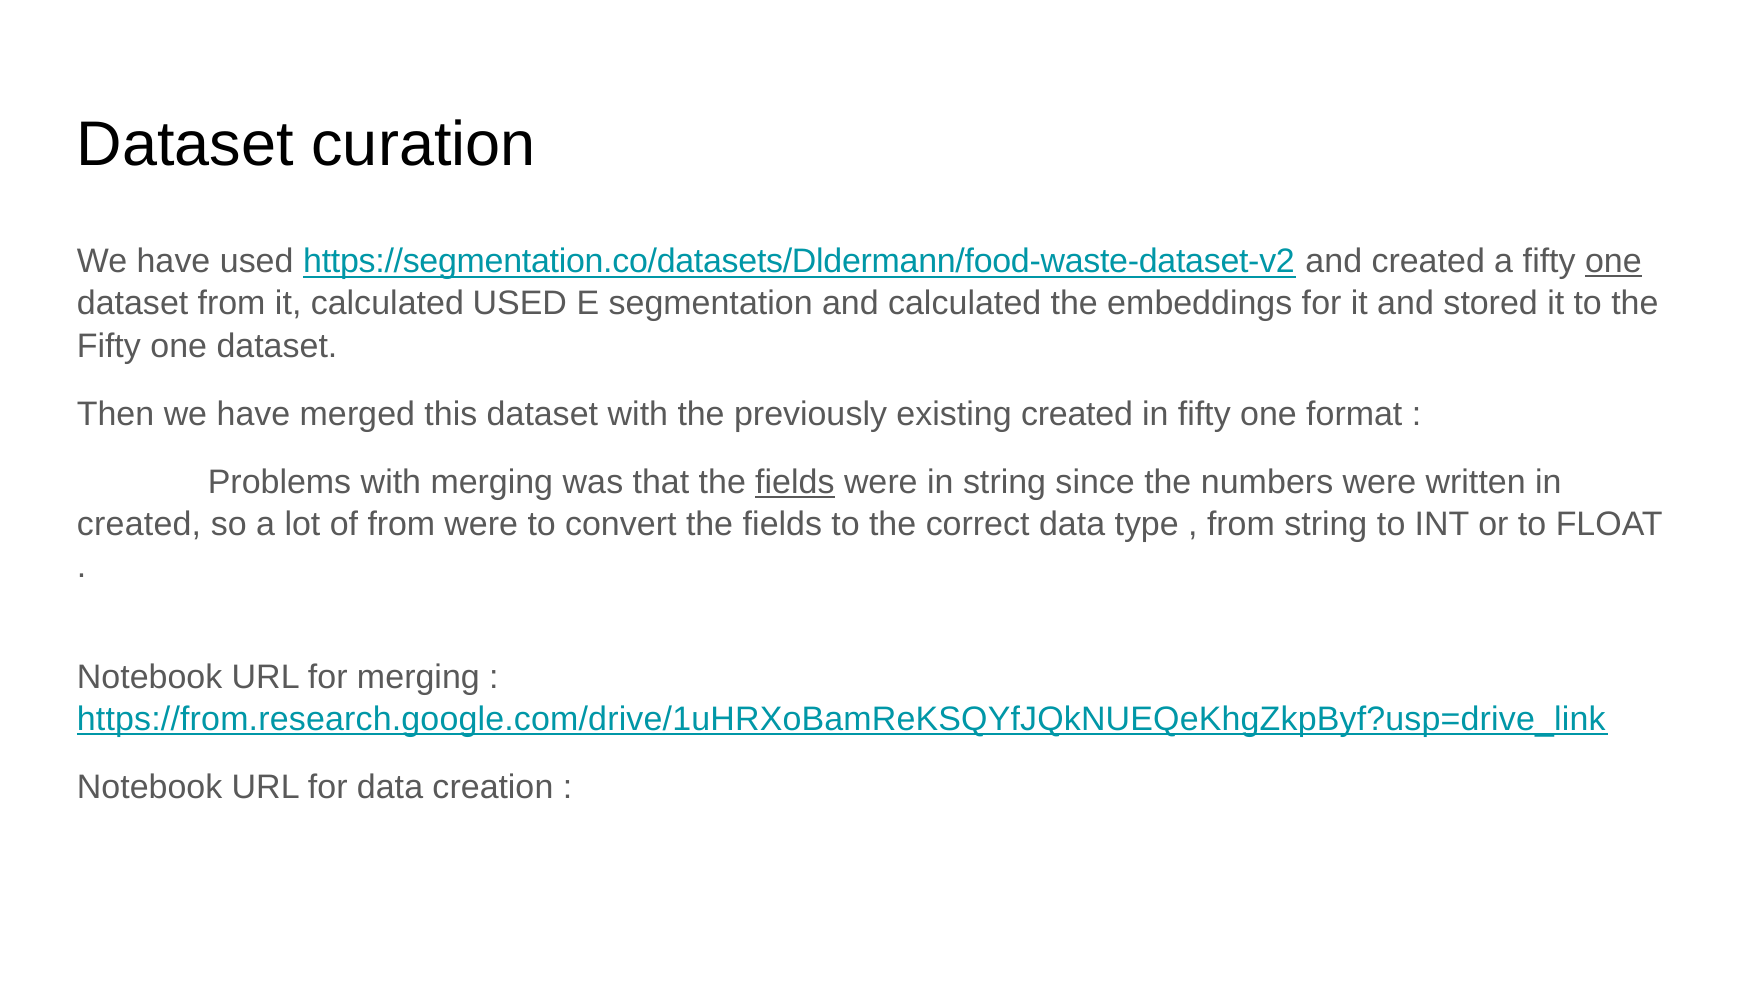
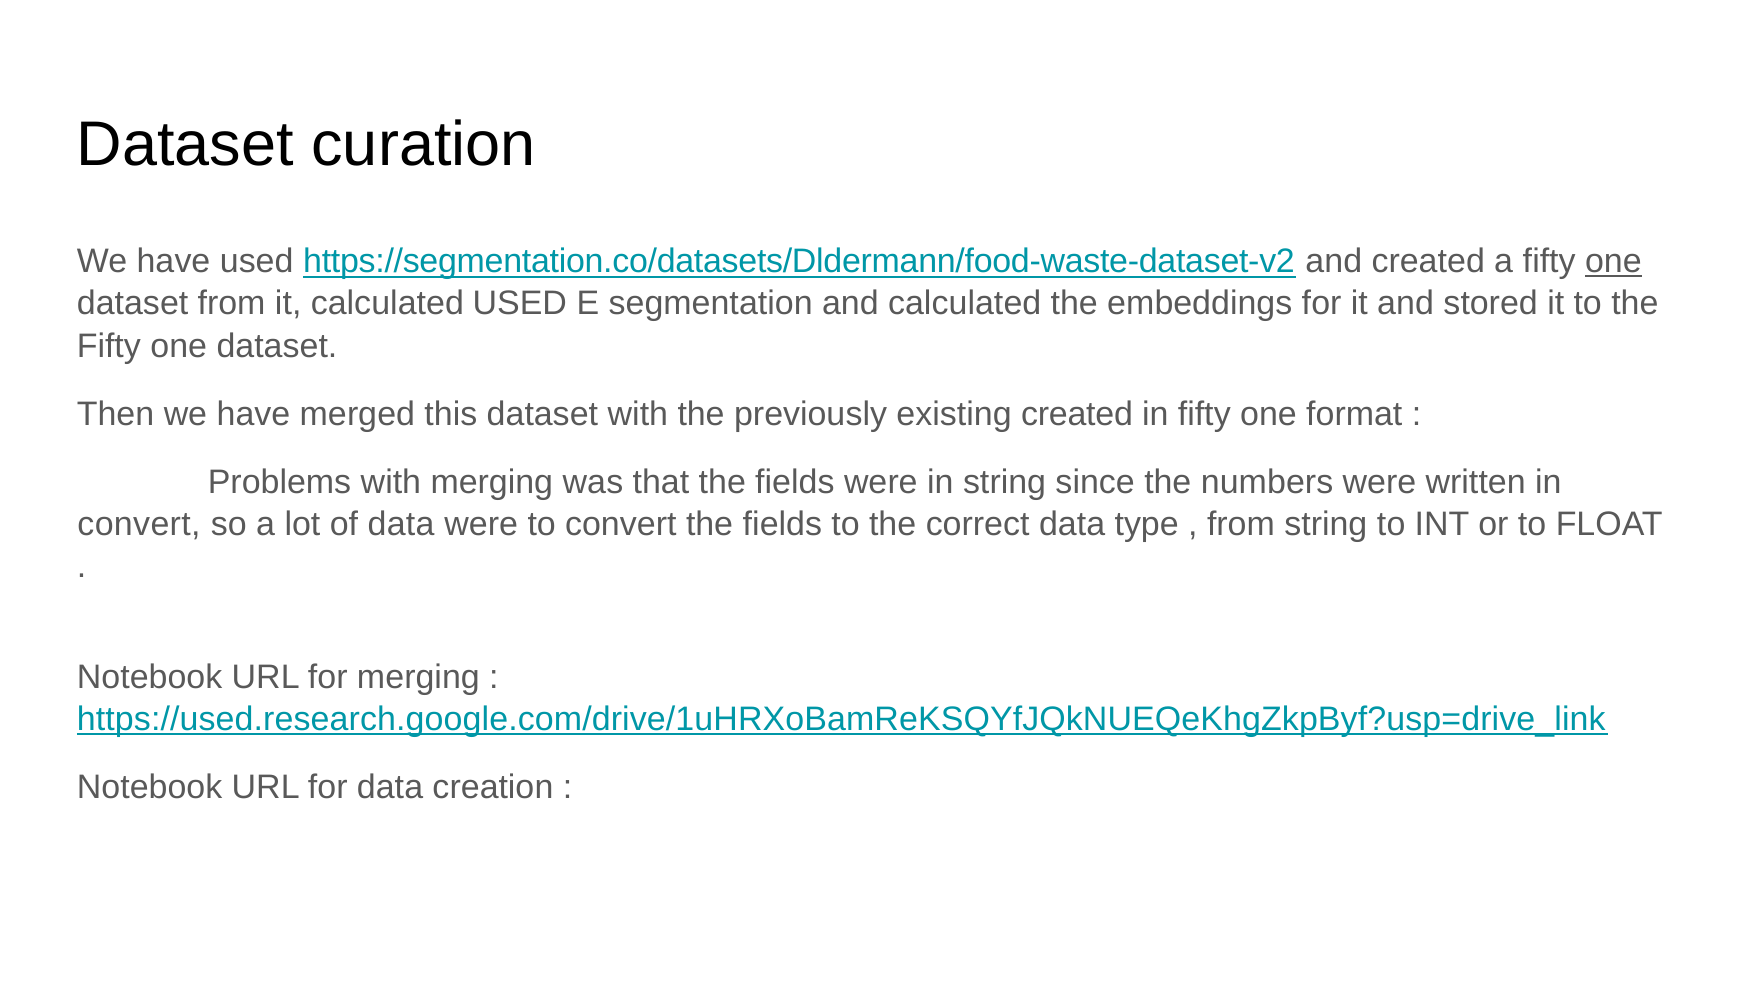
fields underline: present -> none (795, 482)
created: created -> convert (139, 524)
of from: from -> data (401, 524)
https://from.research.google.com/drive/1uHRXoBamReKSQYfJQkNUEQeKhgZkpByf?usp=drive_link: https://from.research.google.com/drive/1uHRXoBamReKSQYfJQkNUEQeKhgZkpByf?usp=drive_link -> https://used.research.google.com/drive/1uHRXoBamReKSQYfJQkNUEQeKhgZkpByf?usp=drive_link (841, 719)
